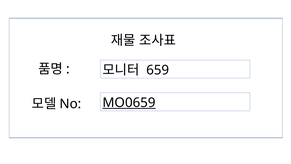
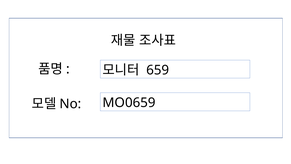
MO0659 underline: present -> none (129, 103)
